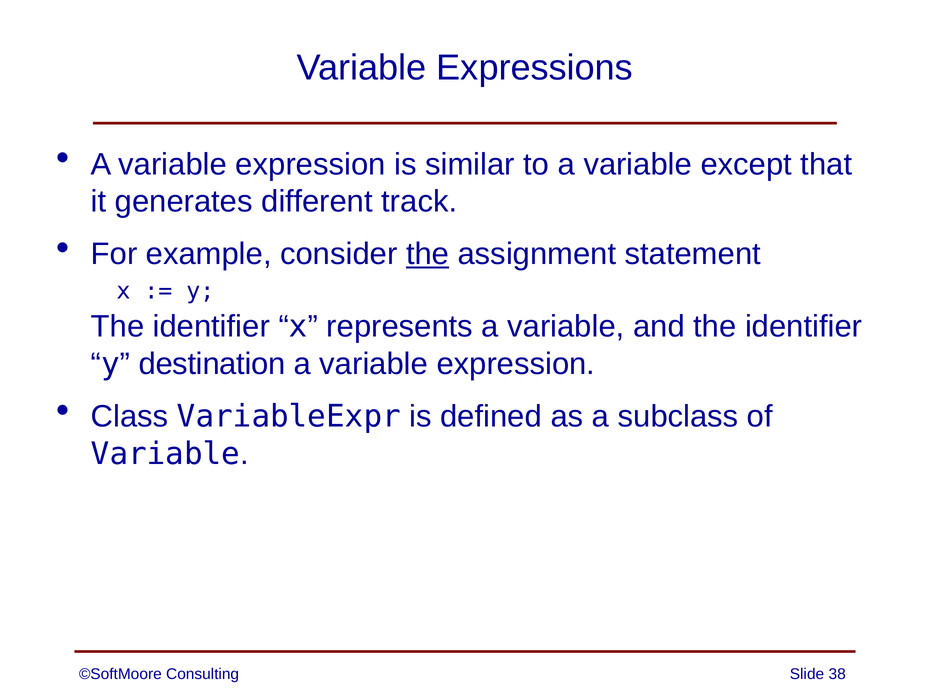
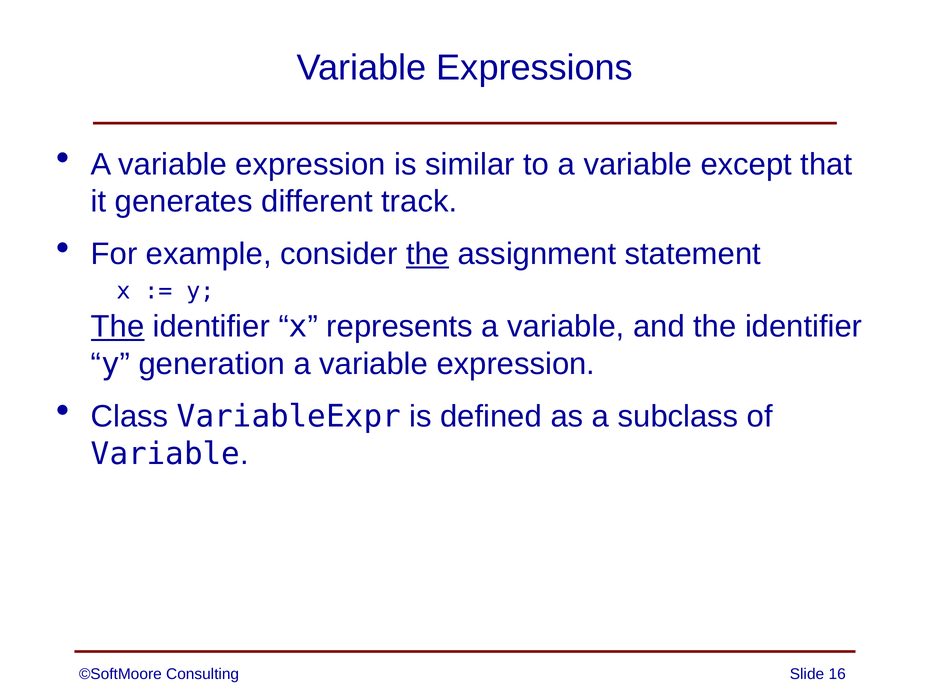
The underline: none -> present (118, 326)
destination: destination -> generation (212, 364)
38: 38 -> 16 (837, 674)
